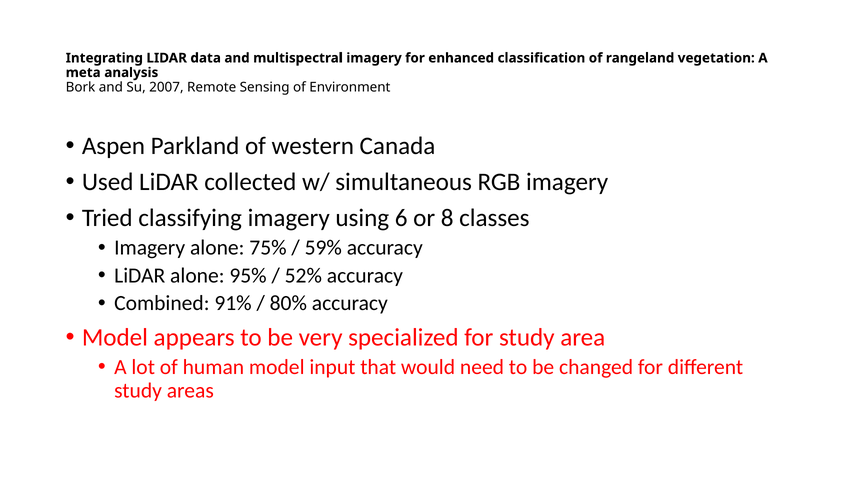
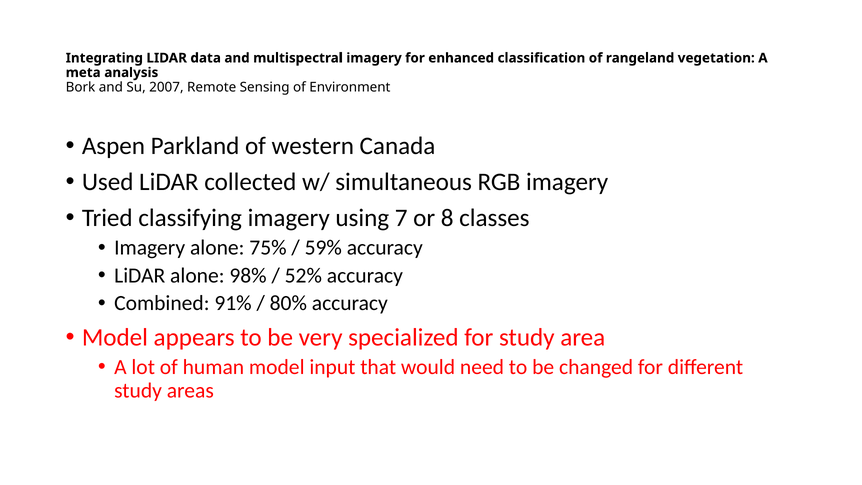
6: 6 -> 7 (401, 218)
95%: 95% -> 98% (248, 275)
